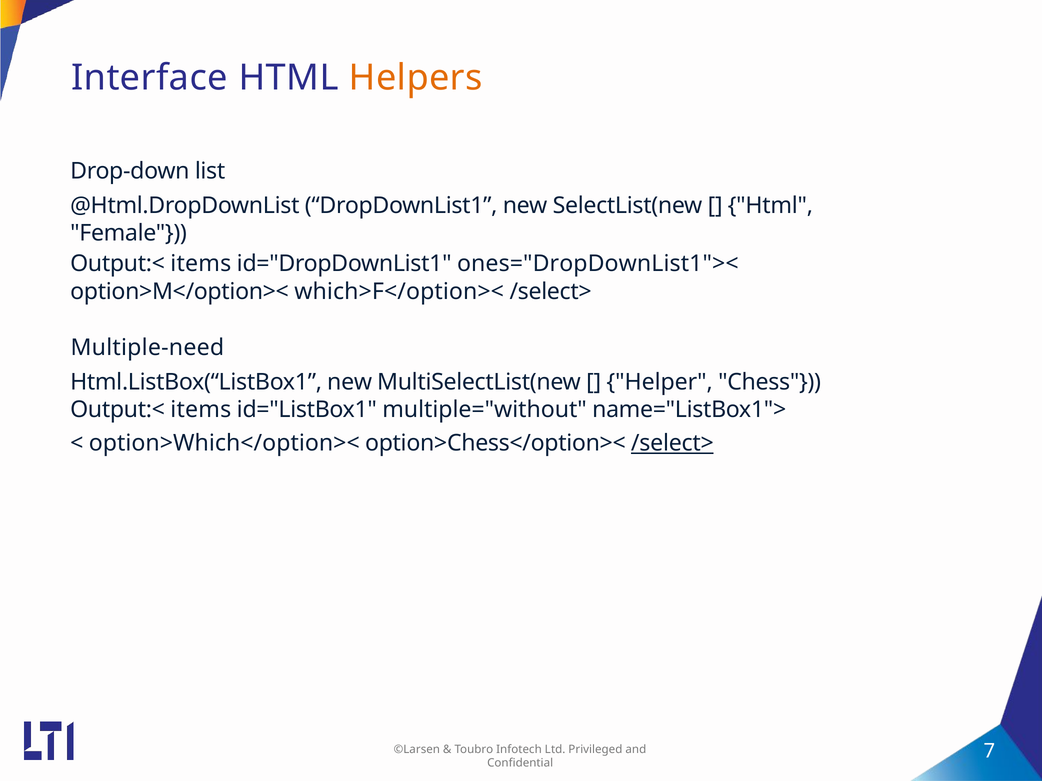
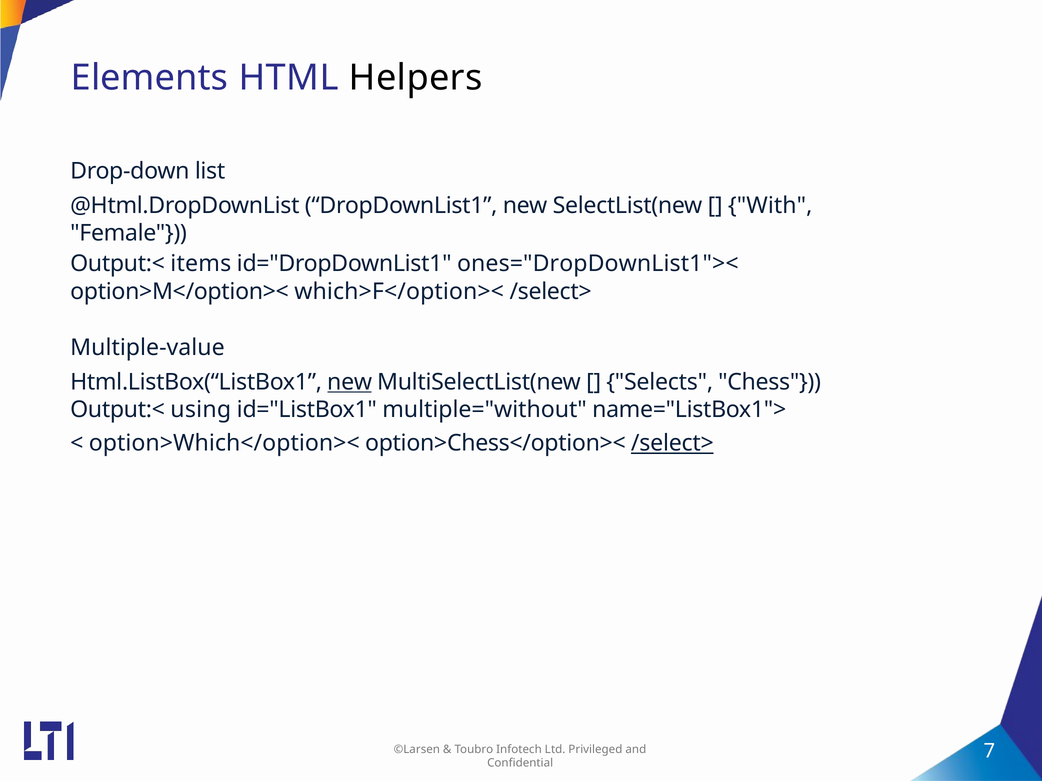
Interface: Interface -> Elements (150, 78)
Helpers colour: orange -> black (416, 78)
Html: Html -> With (770, 206)
Multiple-need: Multiple-need -> Multiple-value (147, 348)
new underline: none -> present (350, 382)
Helper: Helper -> Selects (660, 382)
items: items -> using (201, 410)
